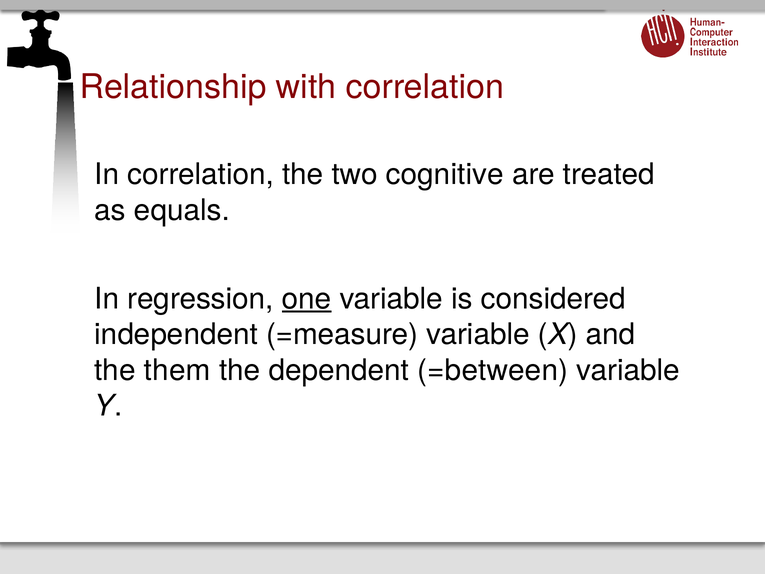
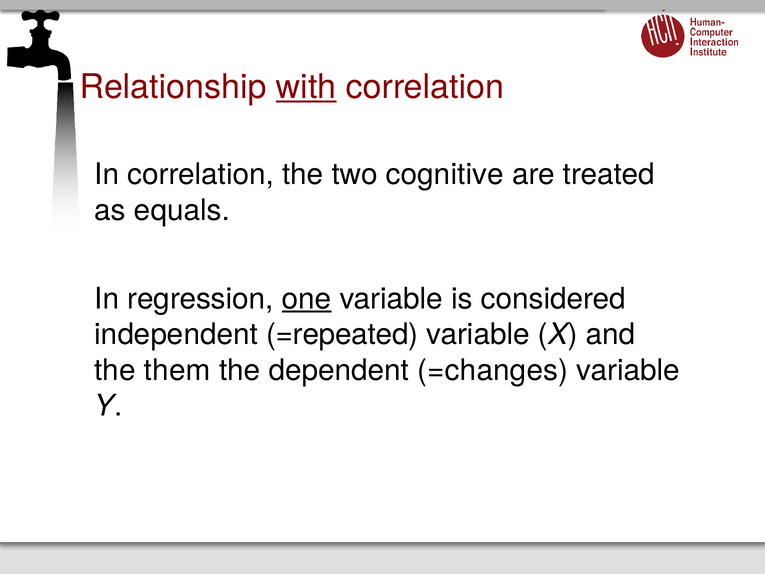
with underline: none -> present (306, 87)
=measure: =measure -> =repeated (342, 334)
=between: =between -> =changes (493, 370)
